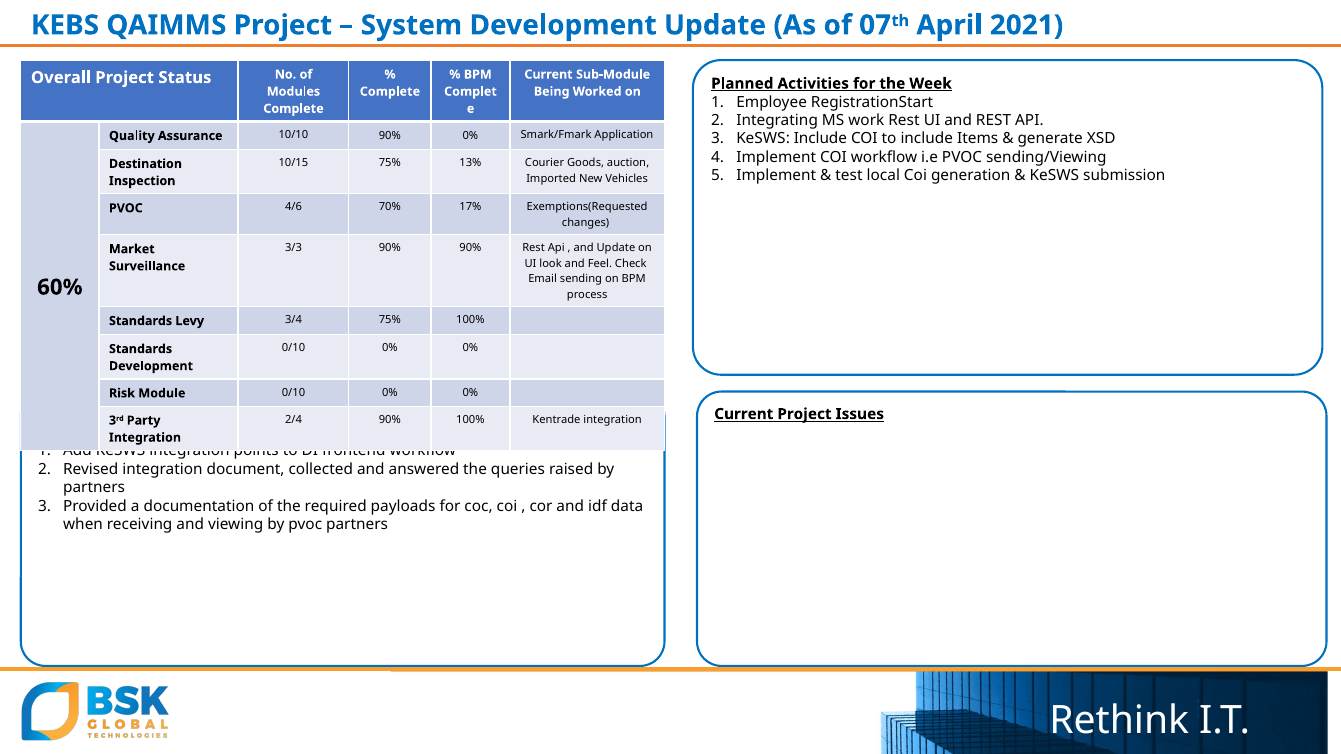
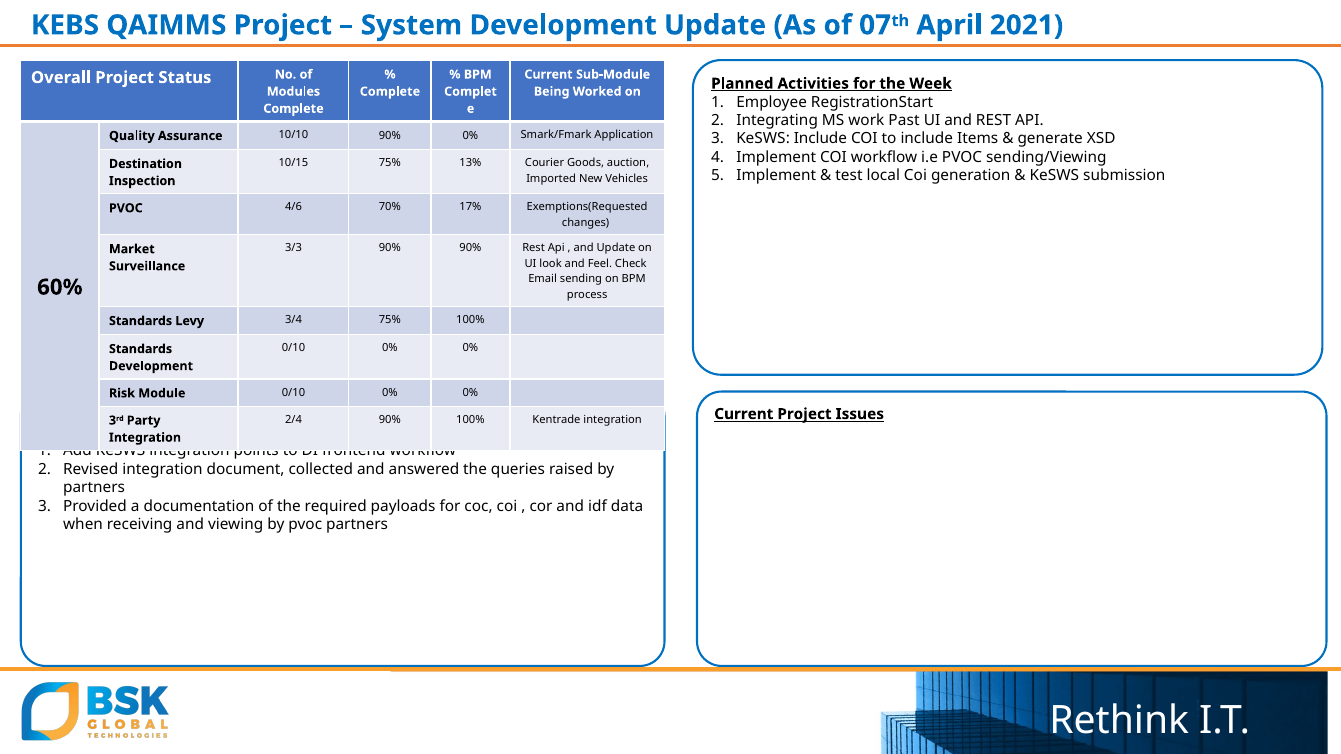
work Rest: Rest -> Past (904, 121)
